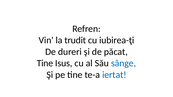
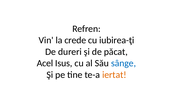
trudit: trudit -> crede (75, 40)
Tine: Tine -> Acel (45, 63)
iertat colour: blue -> orange (114, 75)
